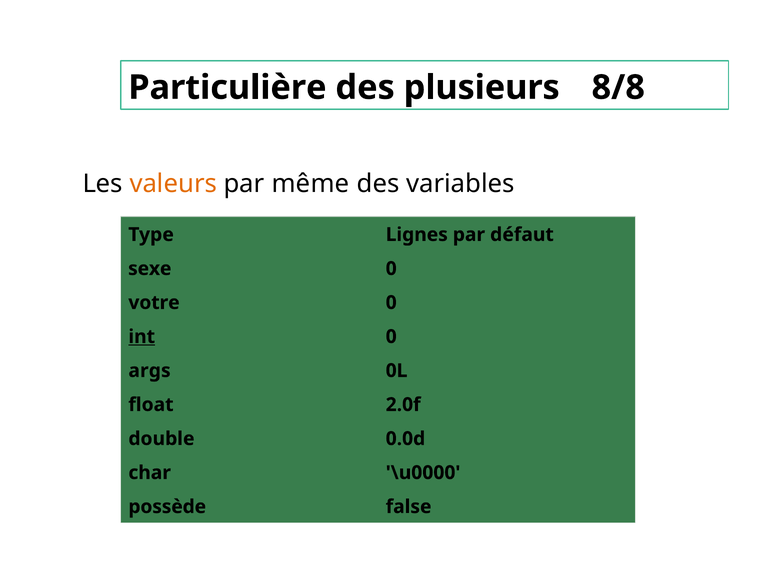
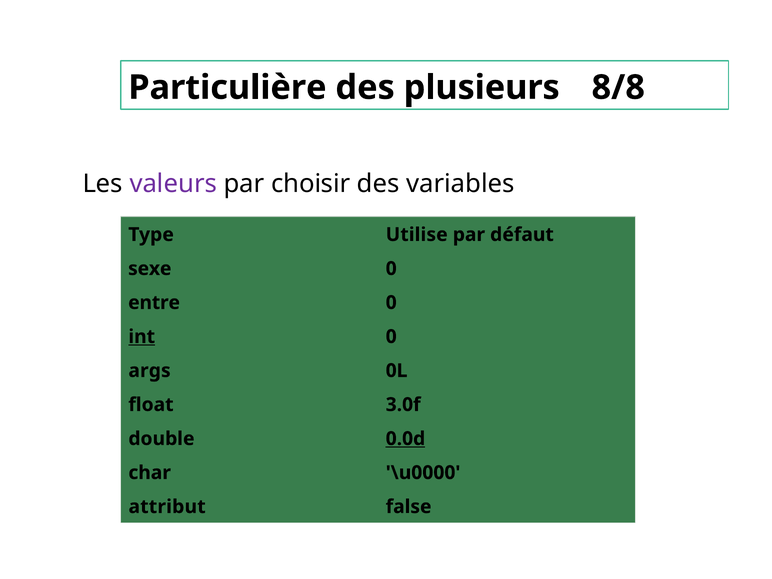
valeurs colour: orange -> purple (173, 184)
même: même -> choisir (311, 184)
Lignes: Lignes -> Utilise (417, 235)
votre: votre -> entre (154, 303)
2.0f: 2.0f -> 3.0f (403, 405)
0.0d underline: none -> present (405, 439)
possède: possède -> attribut (167, 507)
